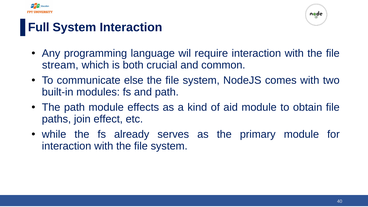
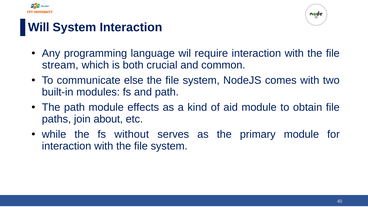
Full: Full -> Will (39, 27)
effect: effect -> about (108, 119)
already: already -> without (132, 134)
